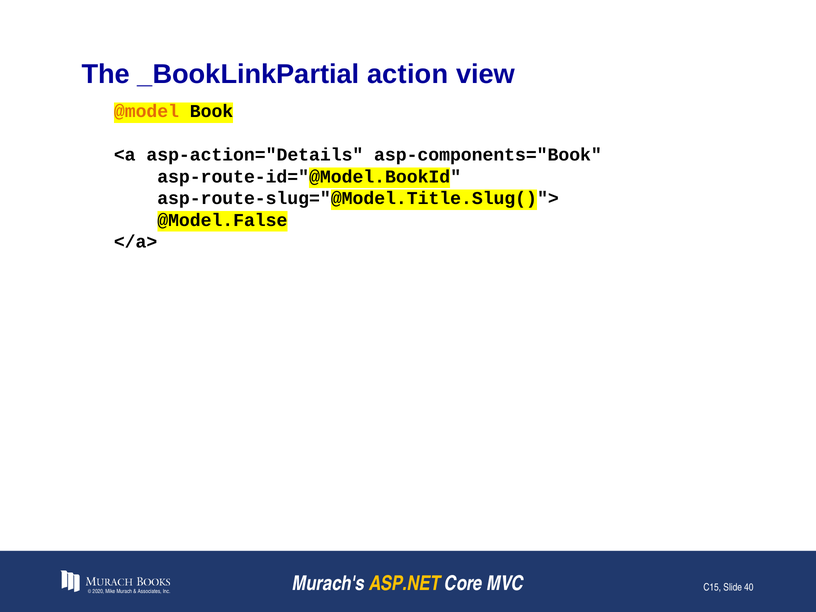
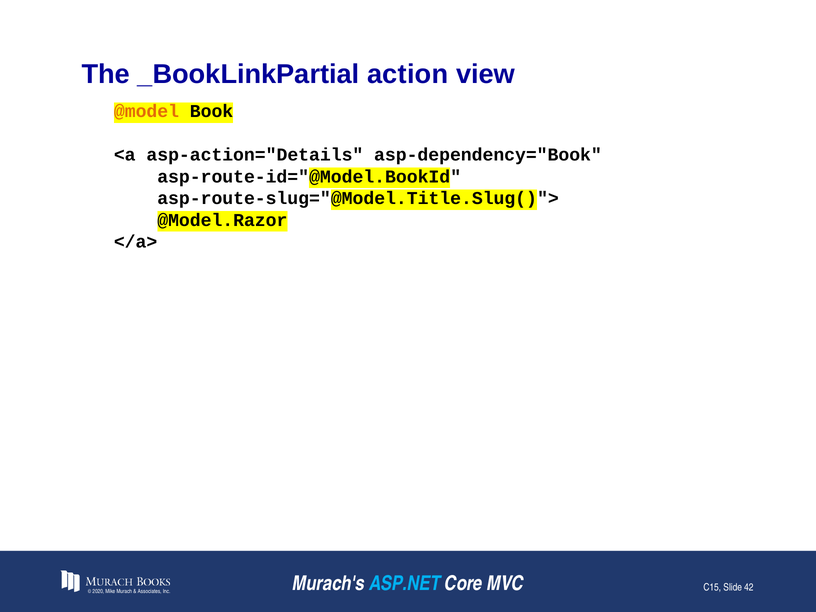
asp-components="Book: asp-components="Book -> asp-dependency="Book (488, 155)
@Model.False: @Model.False -> @Model.Razor (222, 220)
ASP.NET colour: yellow -> light blue (405, 583)
40: 40 -> 42 (749, 587)
